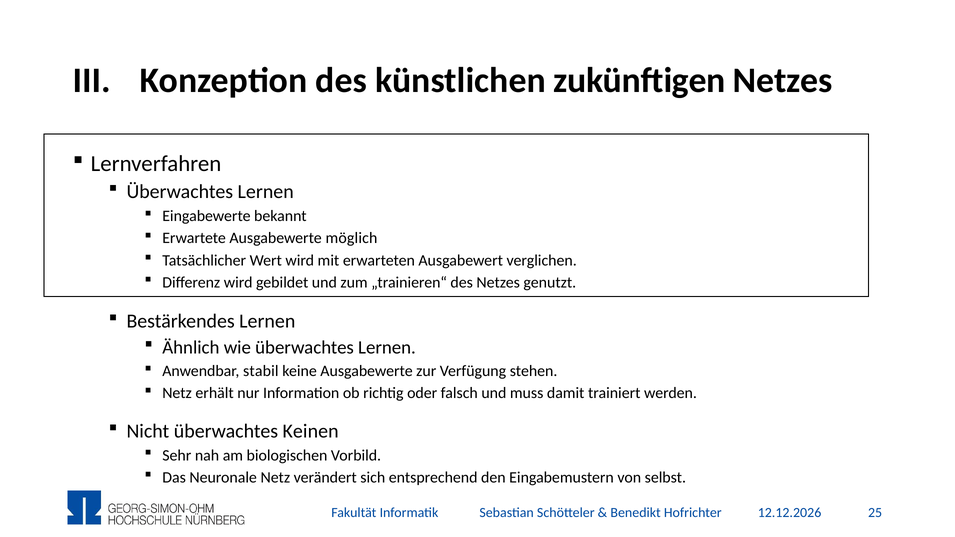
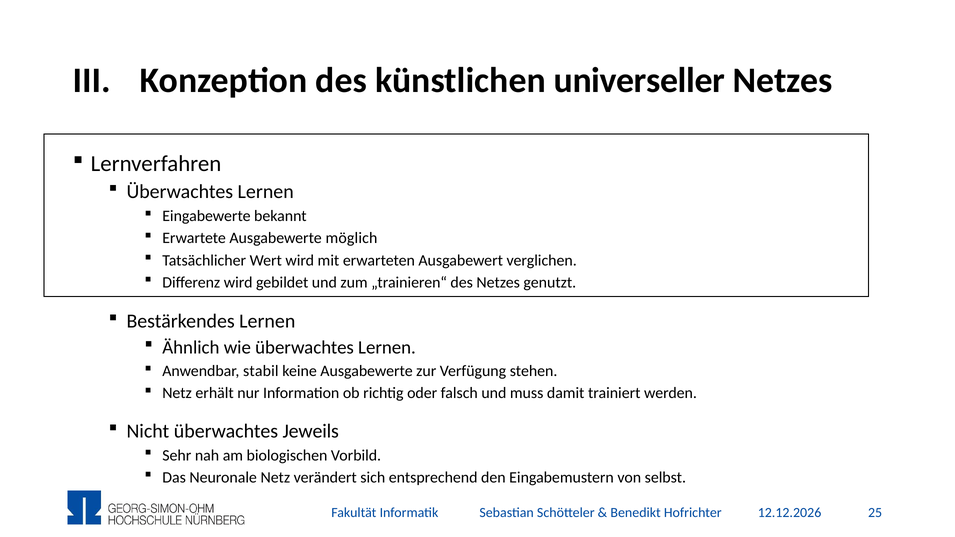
zukünftigen: zukünftigen -> universeller (639, 80)
Keinen: Keinen -> Jeweils (311, 431)
